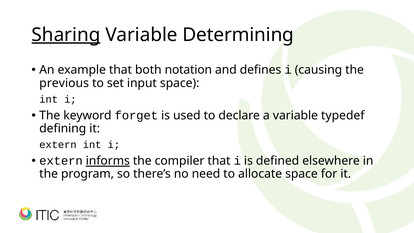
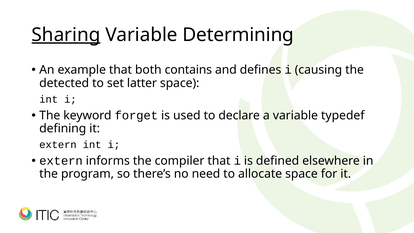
notation: notation -> contains (188, 70)
previous: previous -> detected (64, 83)
input: input -> latter (142, 83)
informs underline: present -> none (108, 161)
